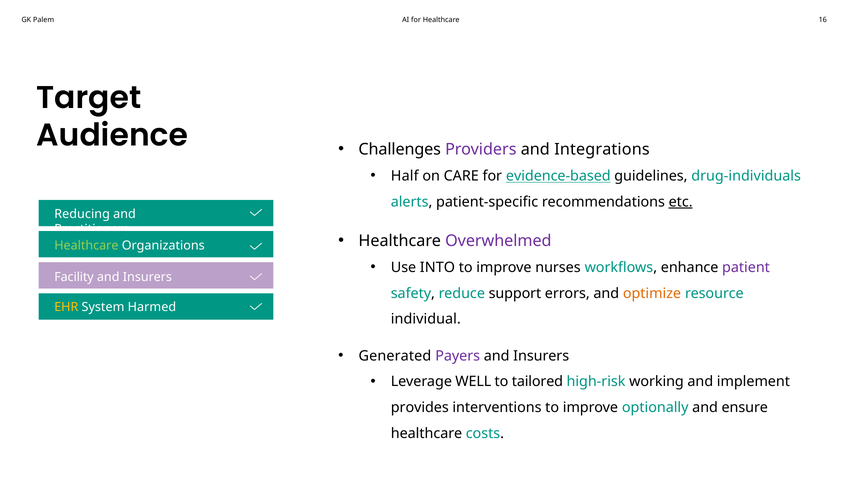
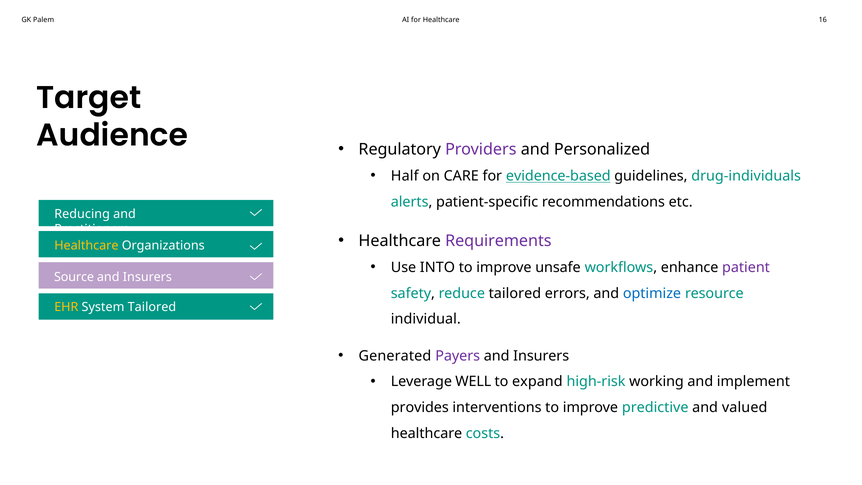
Challenges: Challenges -> Regulatory (400, 149)
Integrations: Integrations -> Personalized (602, 149)
etc underline: present -> none (681, 202)
Overwhelmed: Overwhelmed -> Requirements (498, 241)
Healthcare colour: light green -> yellow (86, 246)
nurses: nurses -> unsafe (558, 268)
Facility: Facility -> Source (74, 277)
reduce support: support -> tailored (515, 293)
optimize colour: orange -> blue (652, 293)
System Harmed: Harmed -> Tailored (152, 307)
tailored: tailored -> expand (537, 382)
optionally: optionally -> predictive (655, 407)
ensure: ensure -> valued (745, 407)
